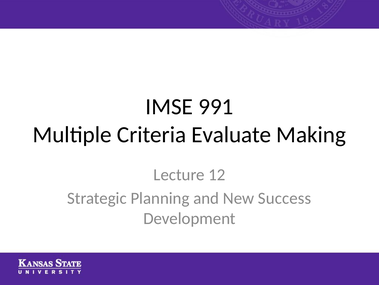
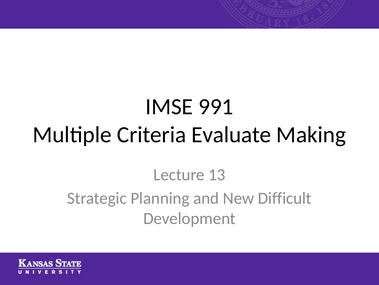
12: 12 -> 13 (217, 174)
Success: Success -> Difficult (285, 198)
